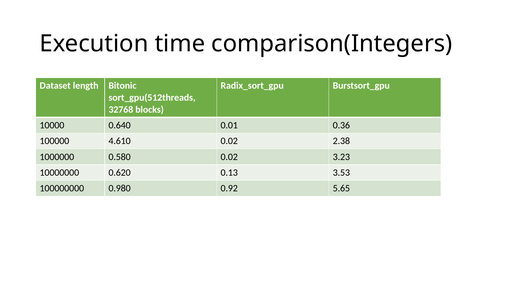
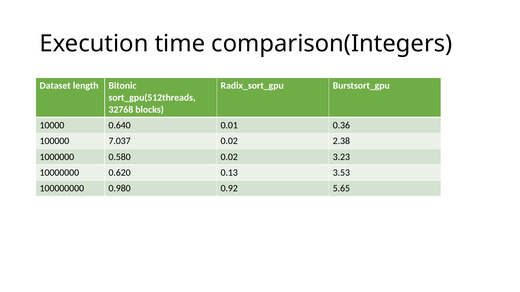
4.610: 4.610 -> 7.037 (120, 141)
